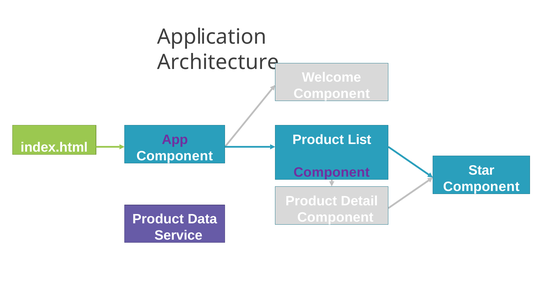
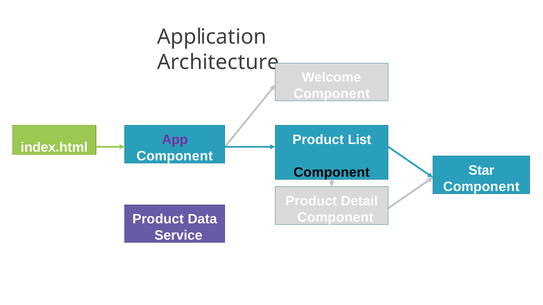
Component colour: purple -> black (332, 172)
